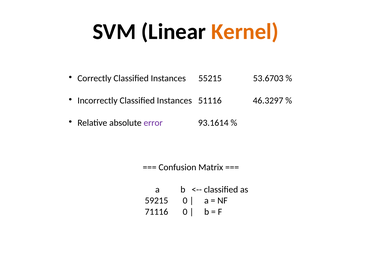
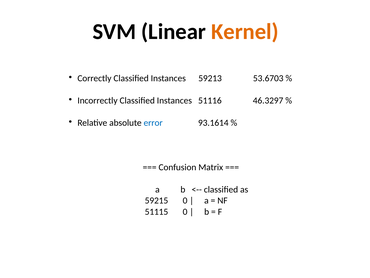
55215: 55215 -> 59213 (210, 78)
error colour: purple -> blue (153, 123)
71116: 71116 -> 51115 (156, 211)
